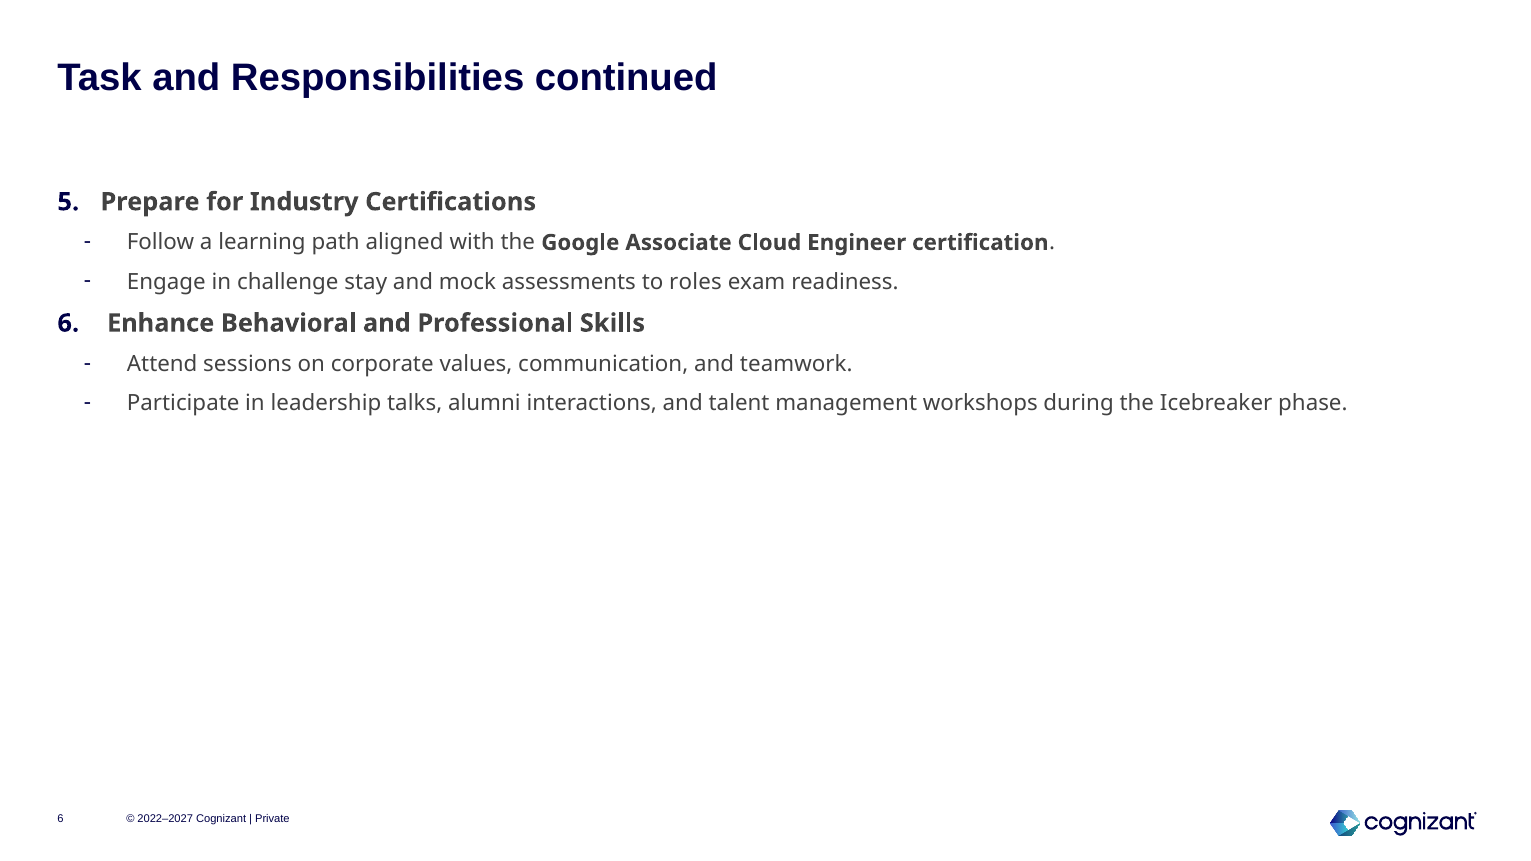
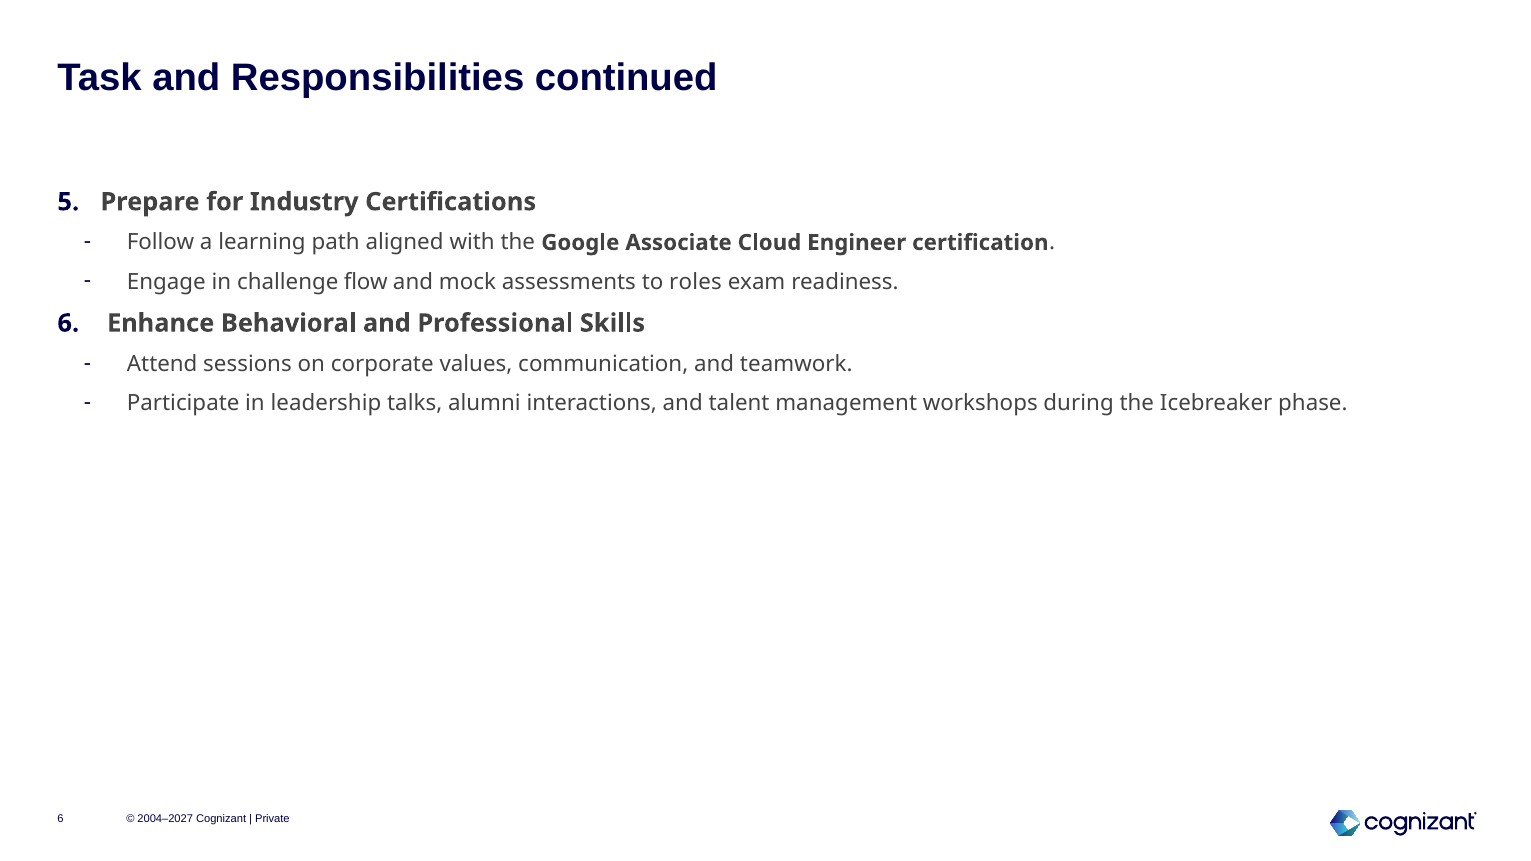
stay: stay -> flow (366, 282)
2022–2027: 2022–2027 -> 2004–2027 (165, 819)
